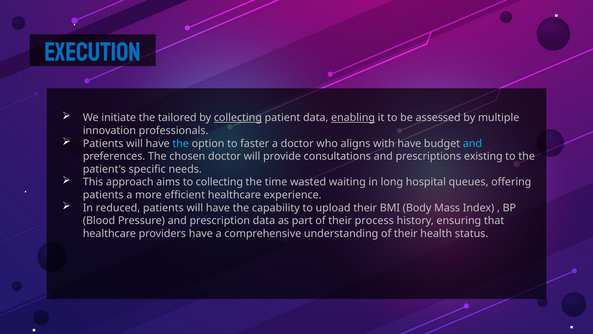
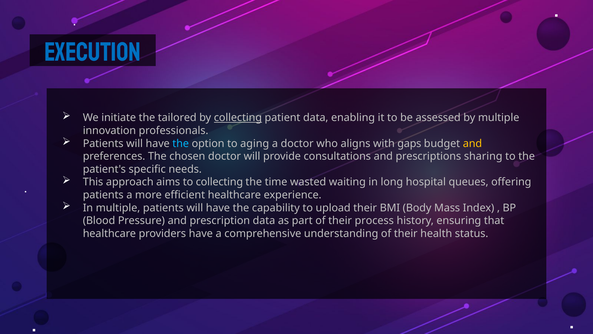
enabling underline: present -> none (353, 118)
faster: faster -> aging (255, 143)
with have: have -> gaps (409, 143)
and colour: light blue -> yellow (472, 143)
existing: existing -> sharing (483, 156)
In reduced: reduced -> multiple (118, 208)
